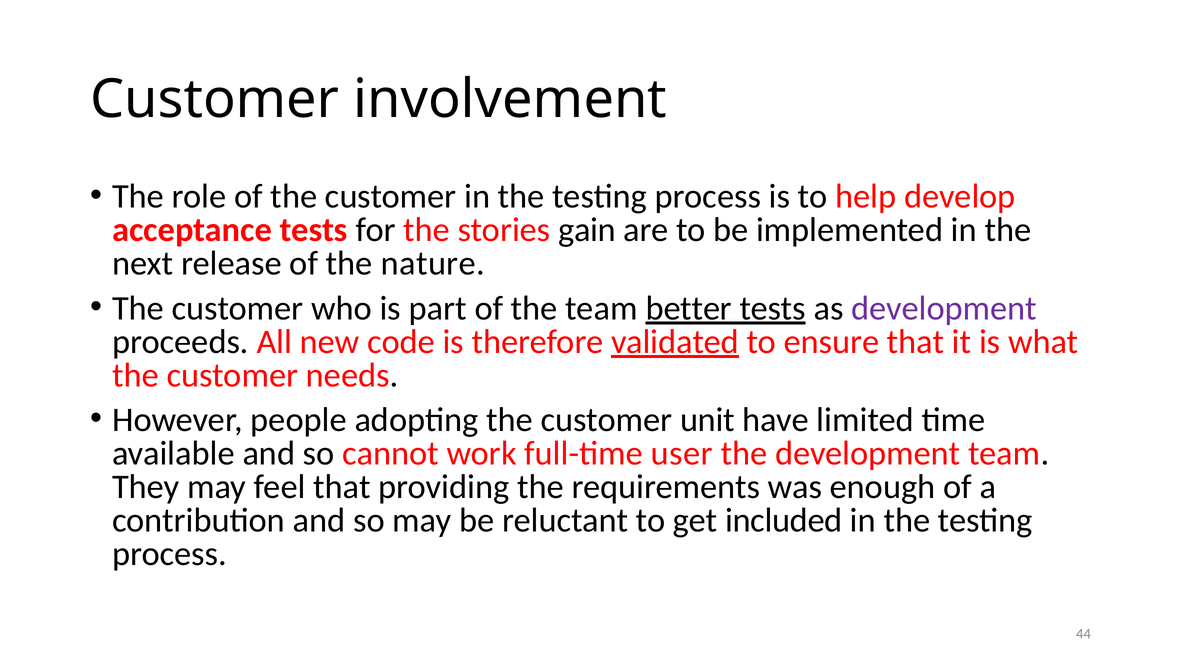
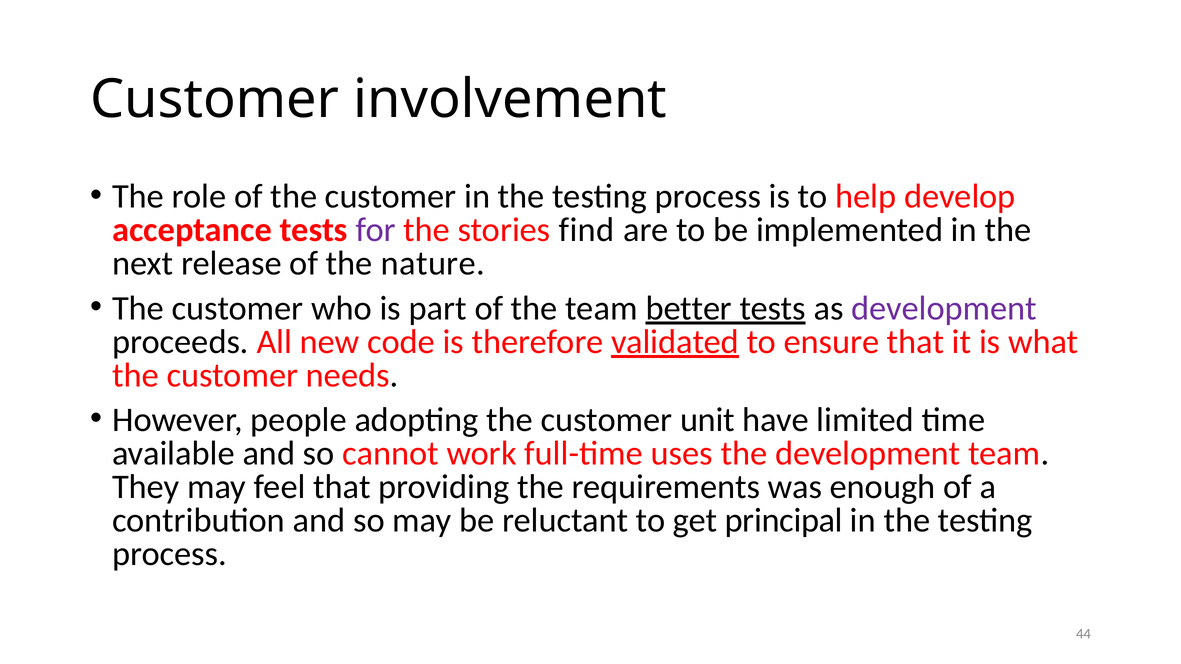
for colour: black -> purple (376, 230)
gain: gain -> find (587, 230)
user: user -> uses (682, 453)
included: included -> principal (784, 520)
